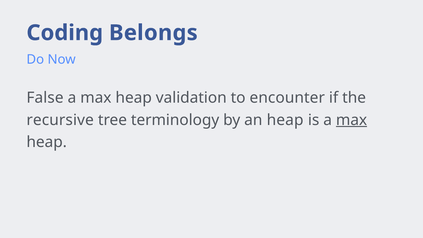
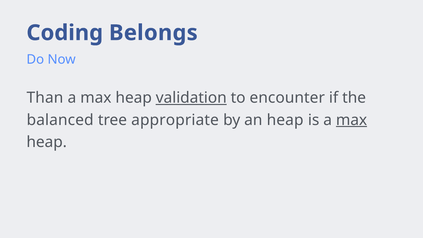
False: False -> Than (45, 98)
validation underline: none -> present (191, 98)
recursive: recursive -> balanced (60, 120)
terminology: terminology -> appropriate (175, 120)
